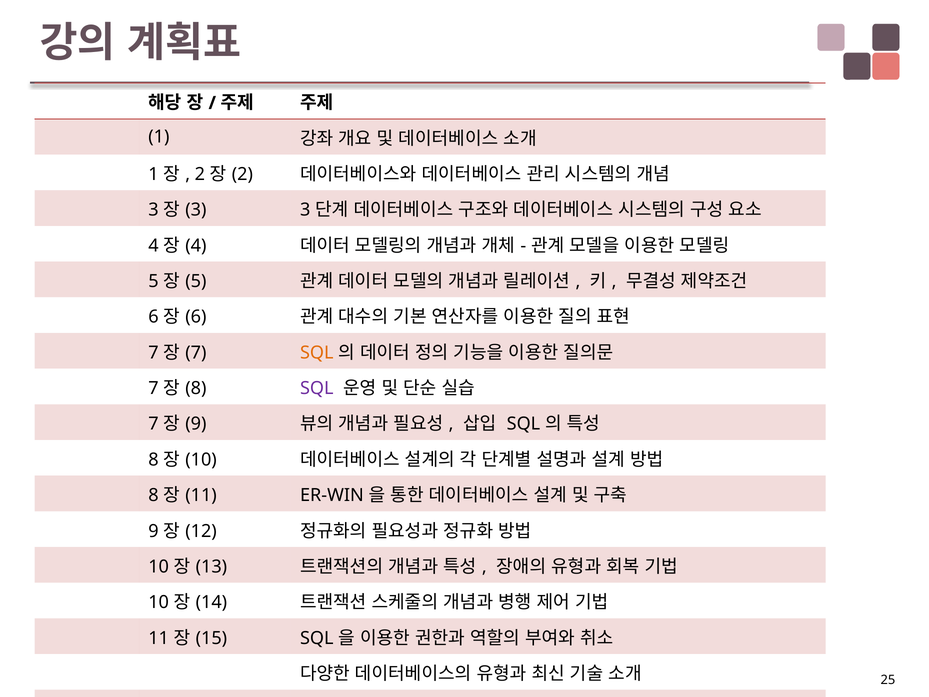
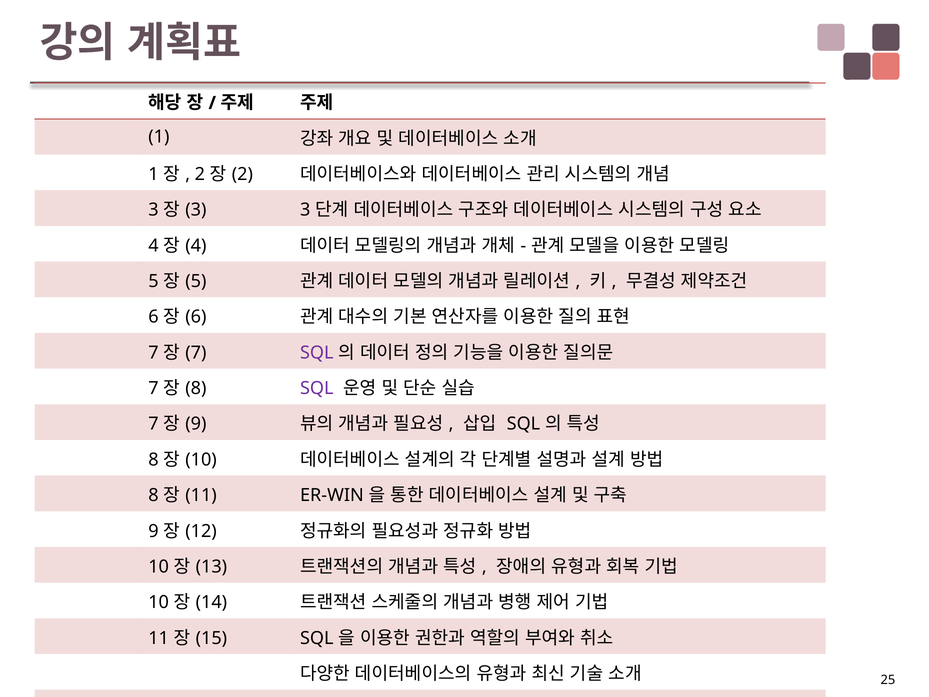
SQL colour: orange -> purple (317, 353)
